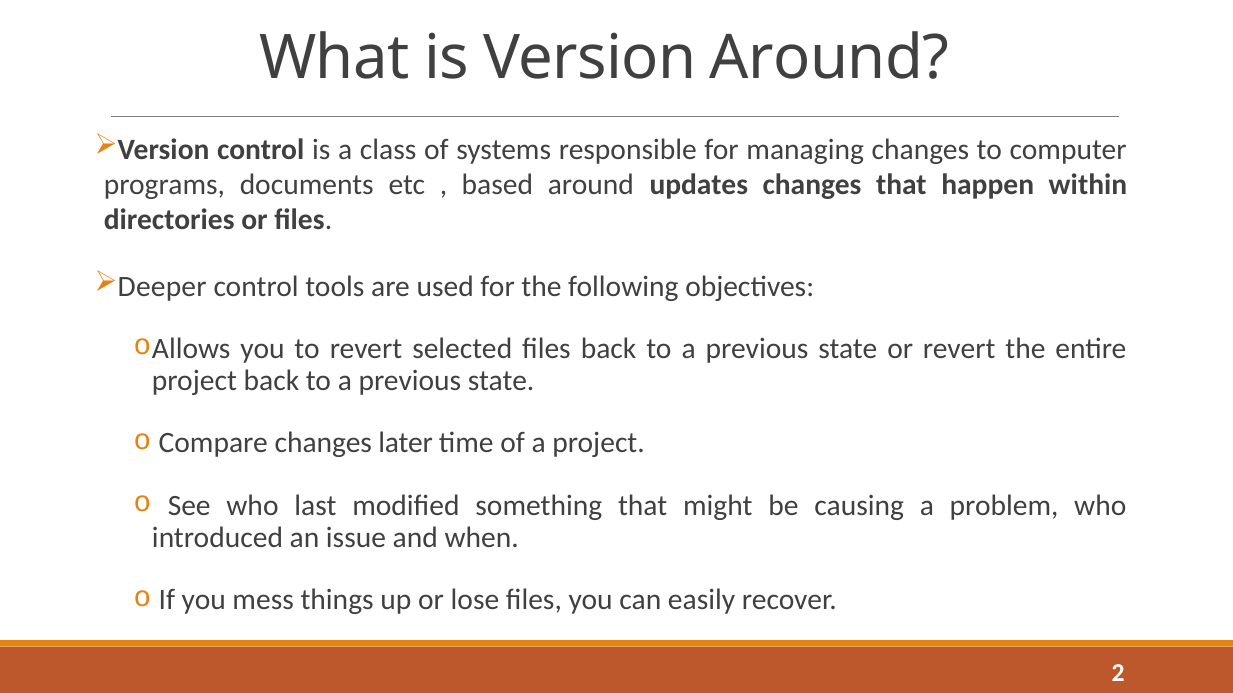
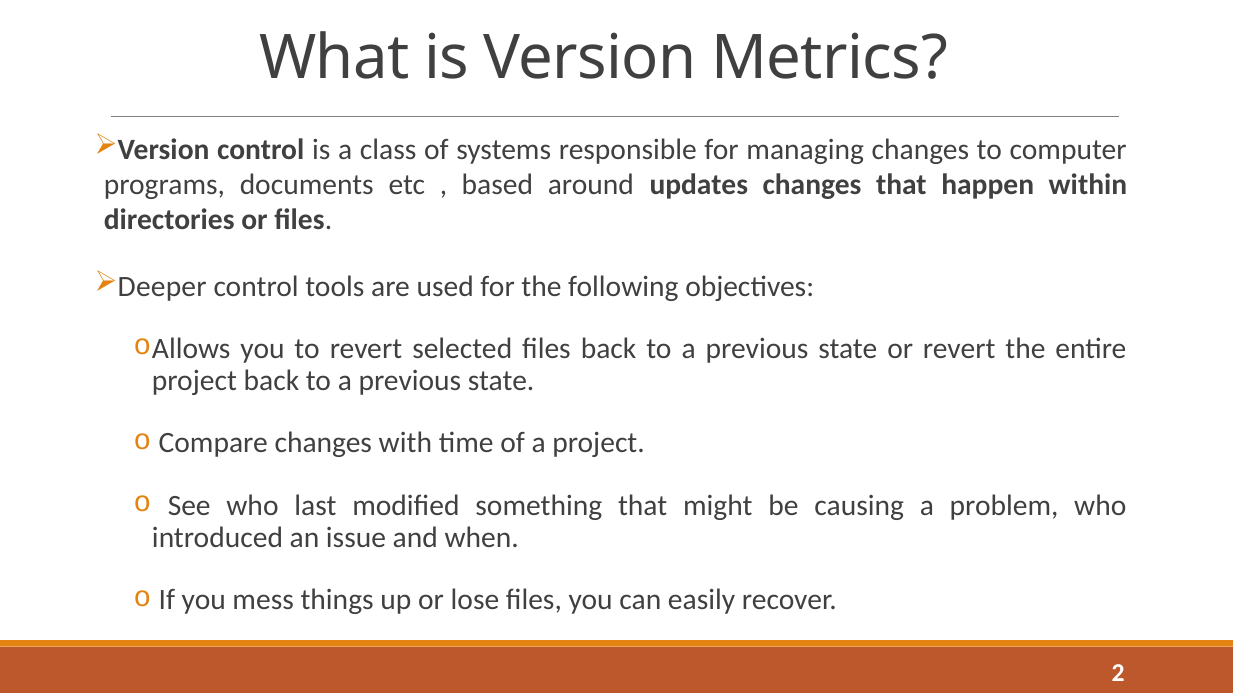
Version Around: Around -> Metrics (829, 59)
later: later -> with (405, 443)
